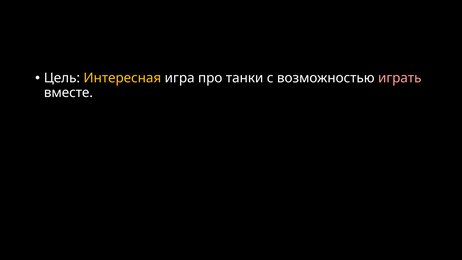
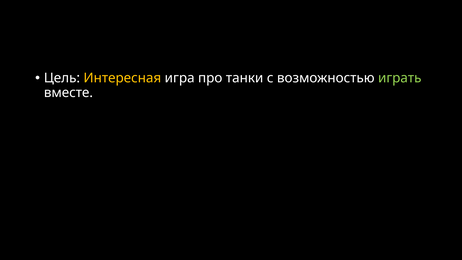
играть colour: pink -> light green (400, 78)
